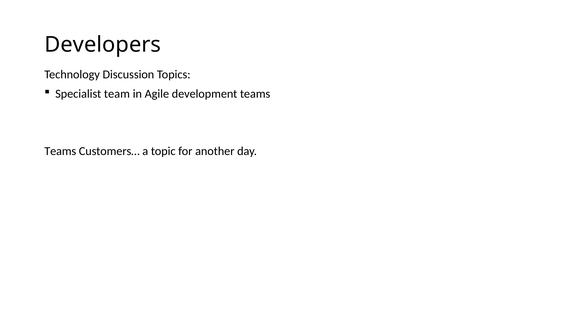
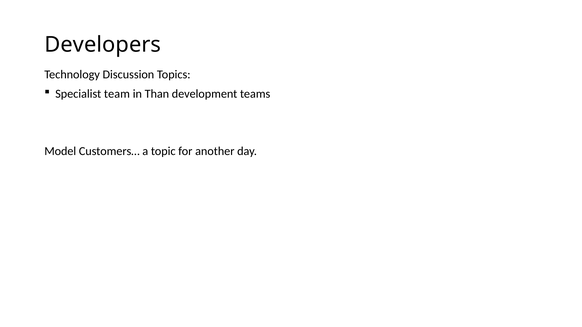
Agile: Agile -> Than (157, 94)
Teams: Teams -> Model (60, 151)
